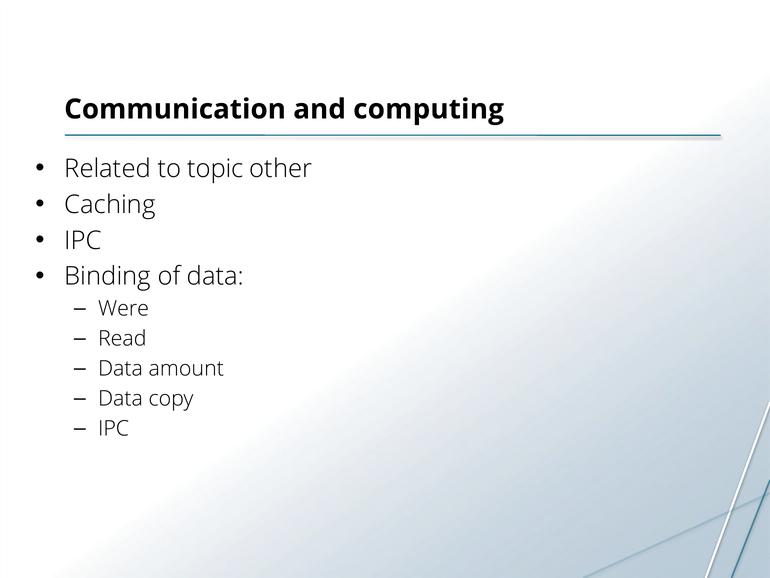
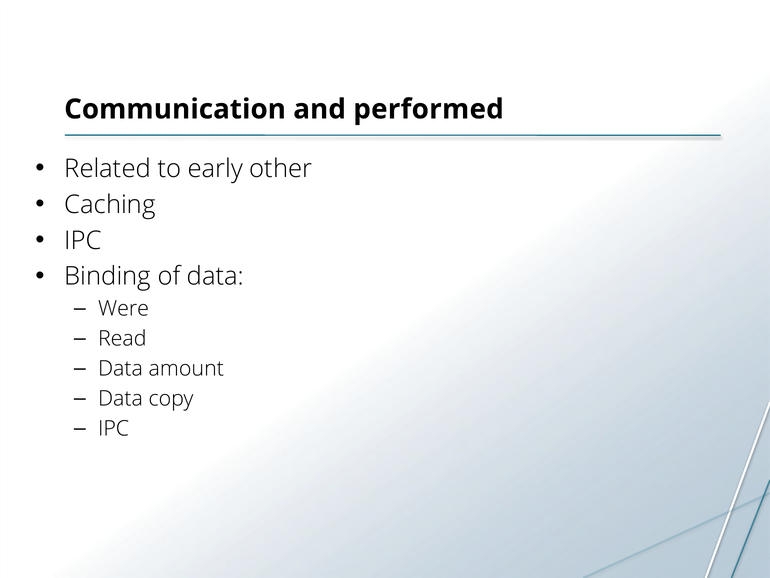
computing: computing -> performed (429, 109)
topic: topic -> early (215, 169)
